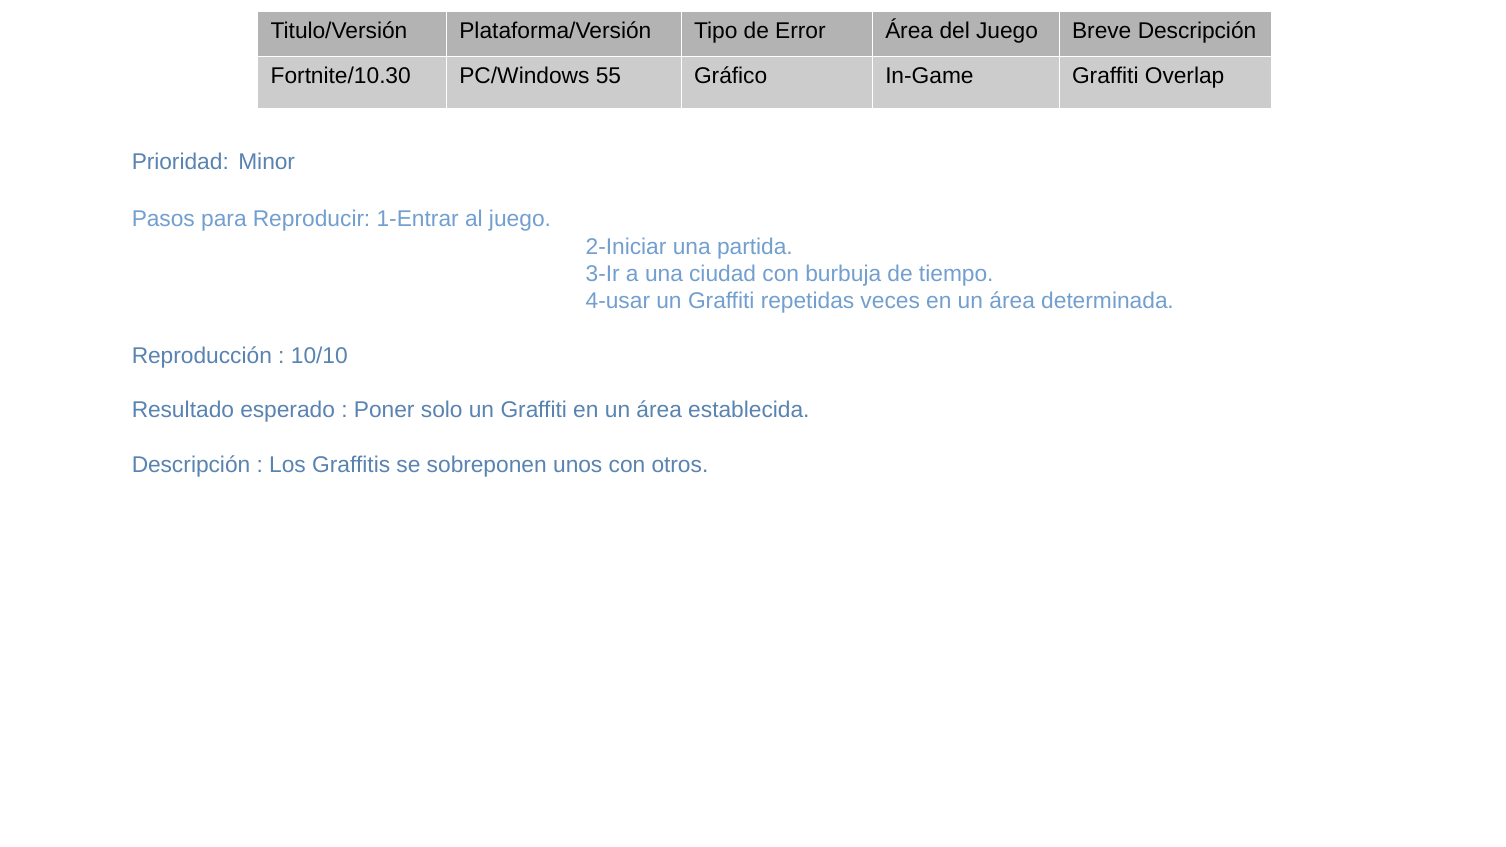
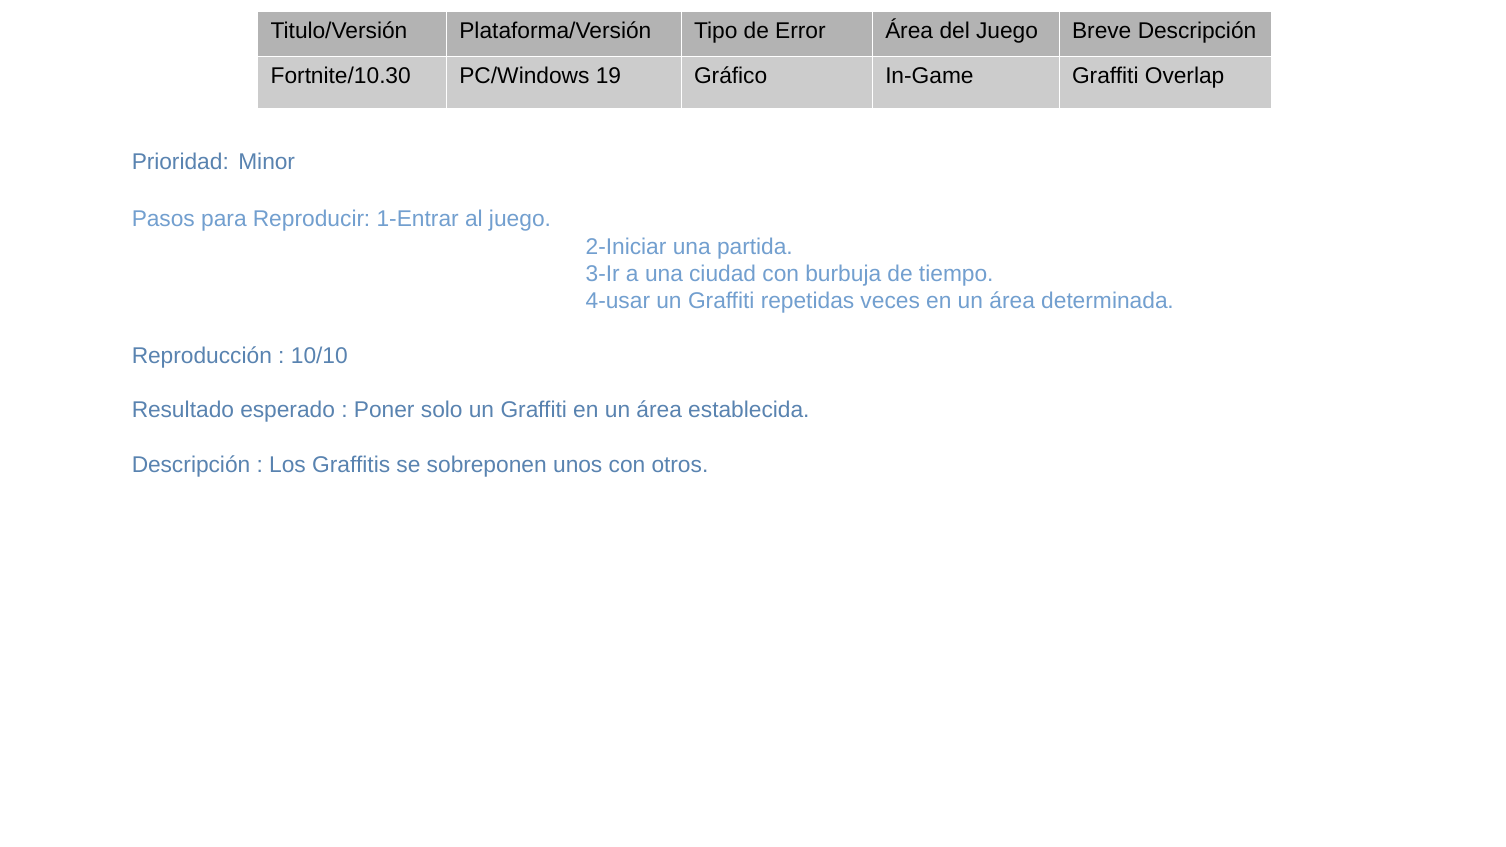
55: 55 -> 19 (608, 76)
